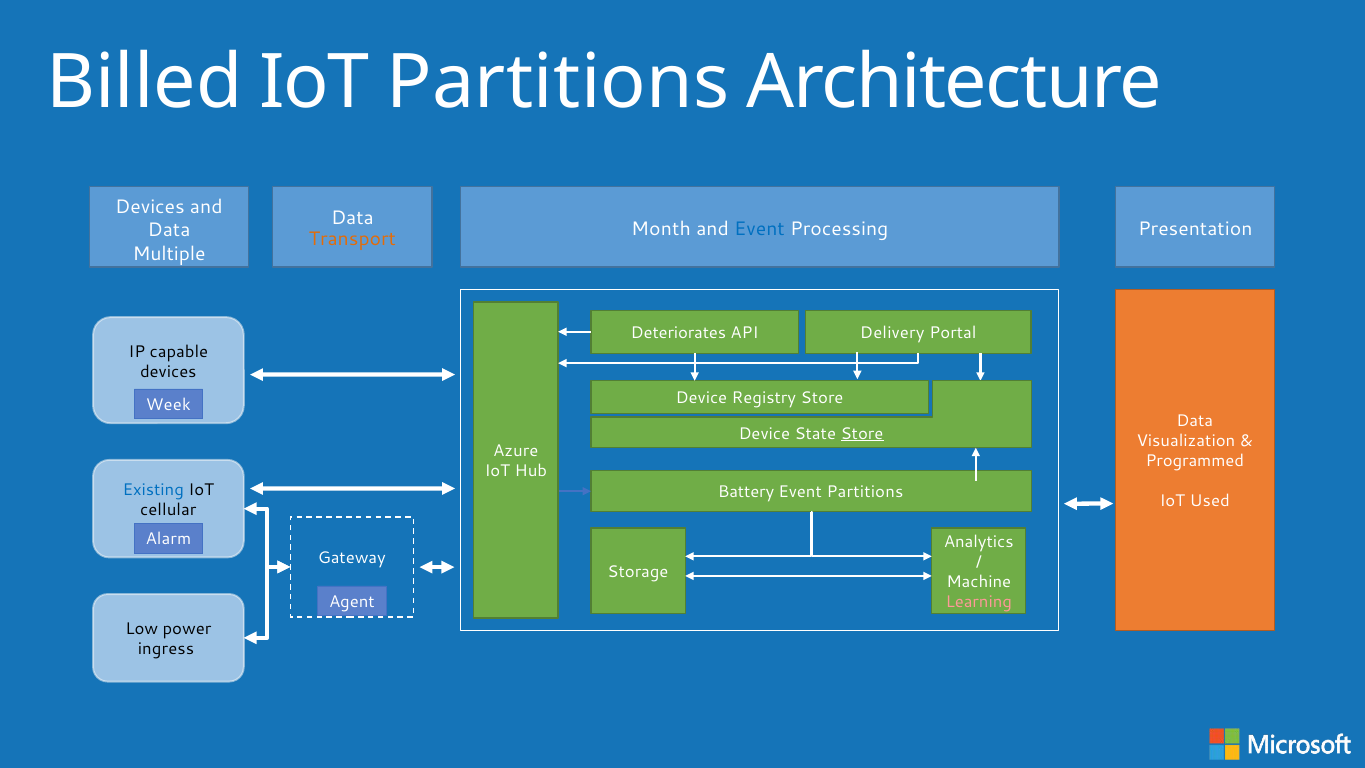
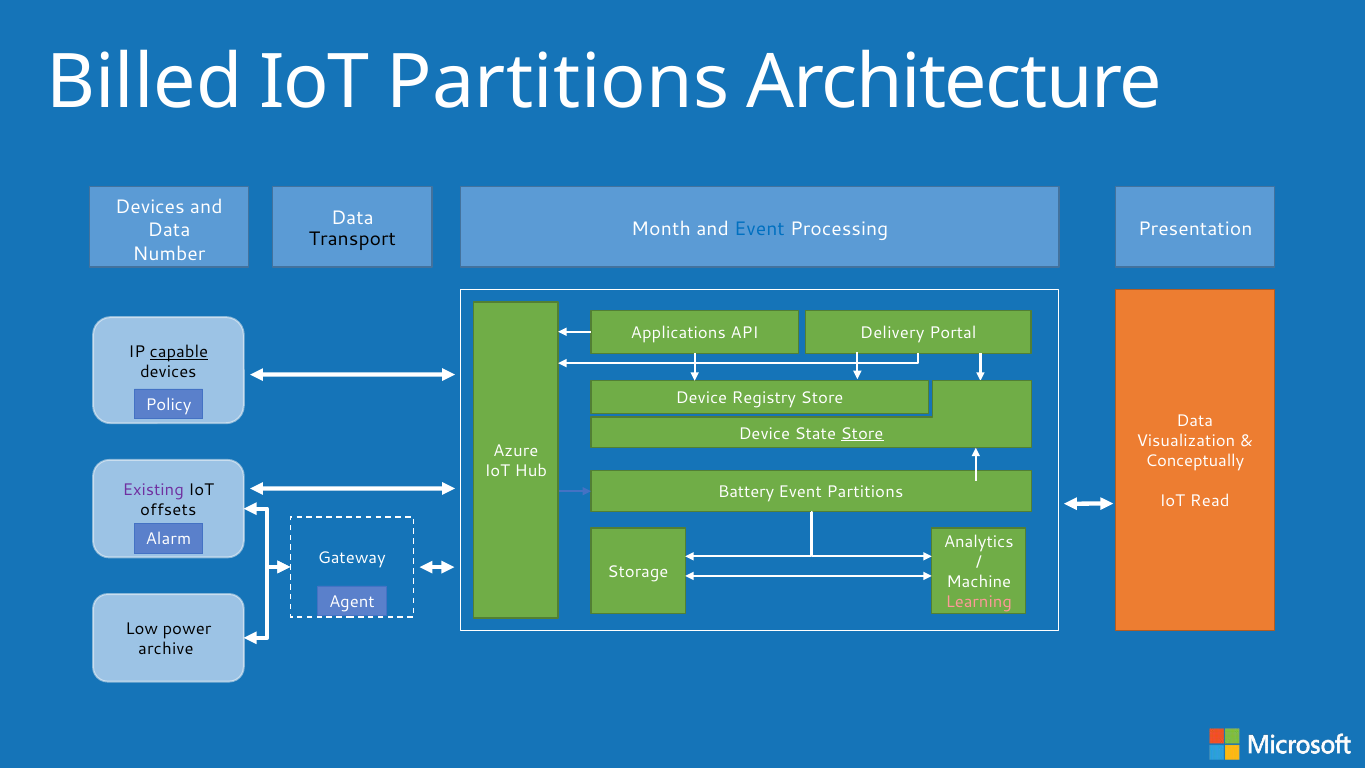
Transport colour: orange -> black (352, 239)
Multiple: Multiple -> Number (169, 254)
Deteriorates: Deteriorates -> Applications (678, 333)
capable underline: none -> present (179, 352)
Week: Week -> Policy (169, 405)
Programmed: Programmed -> Conceptually (1195, 461)
Existing colour: blue -> purple (153, 490)
Used: Used -> Read (1210, 501)
cellular: cellular -> offsets (168, 510)
ingress: ingress -> archive (166, 649)
